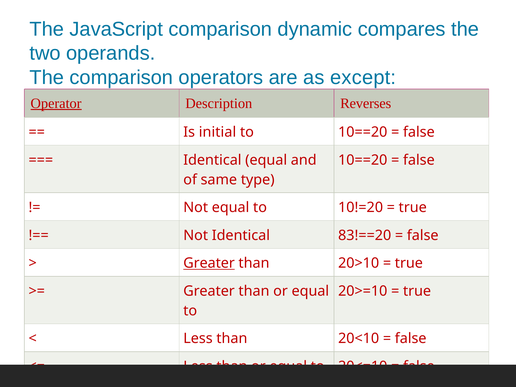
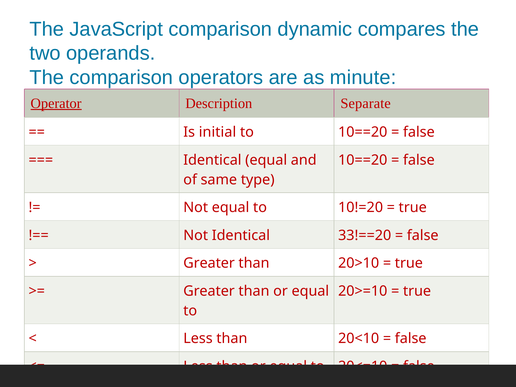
except: except -> minute (363, 77)
Reverses: Reverses -> Separate (366, 103)
83!==20: 83!==20 -> 33!==20 (365, 235)
Greater underline: present -> none (209, 263)
